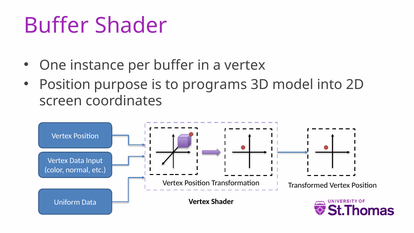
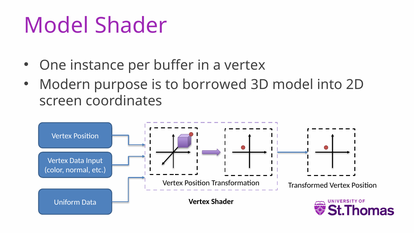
Buffer: Buffer -> Model (56, 25)
Position: Position -> Modern (65, 84)
programs: programs -> borrowed (215, 84)
